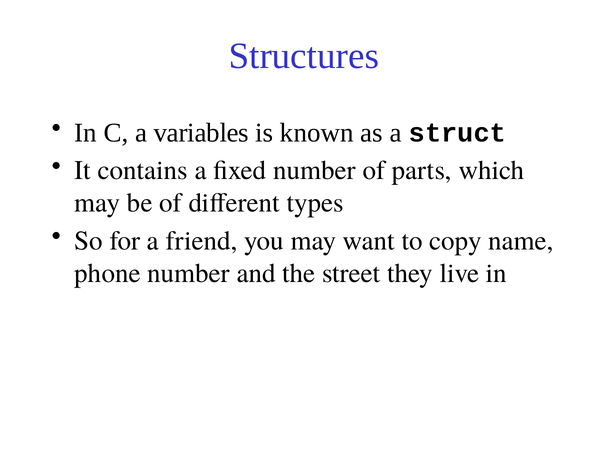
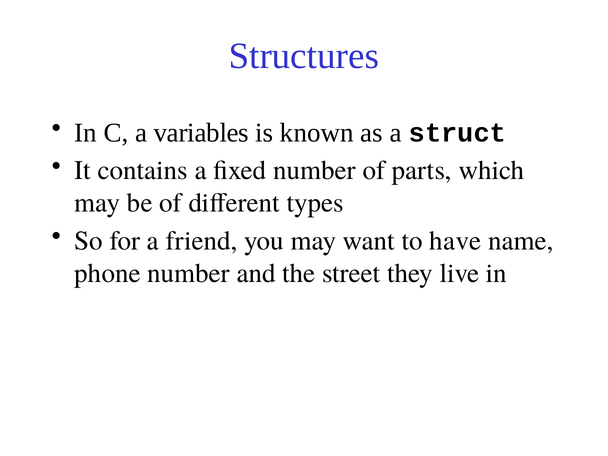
copy: copy -> have (455, 241)
